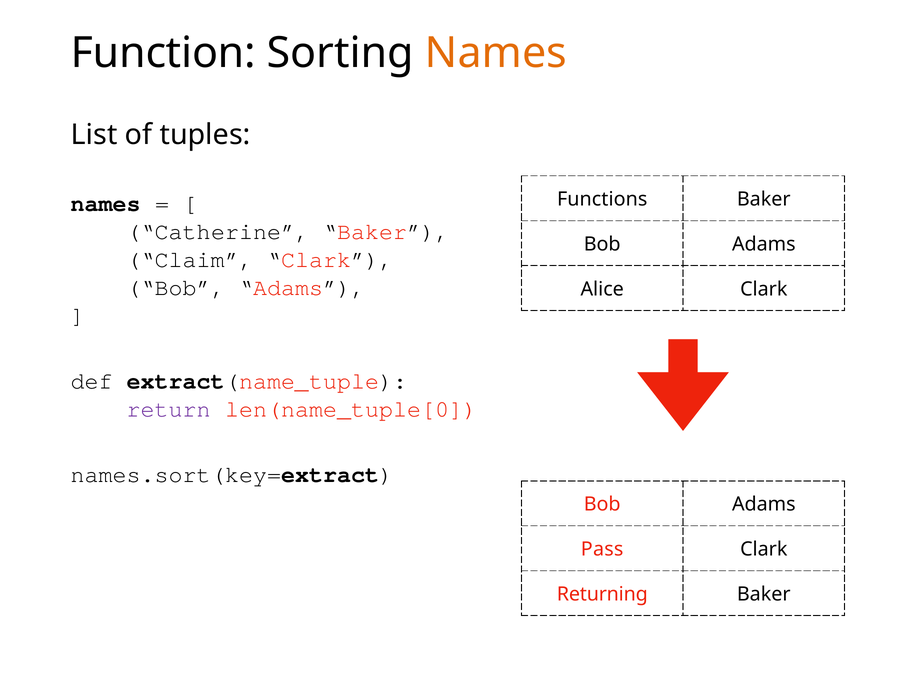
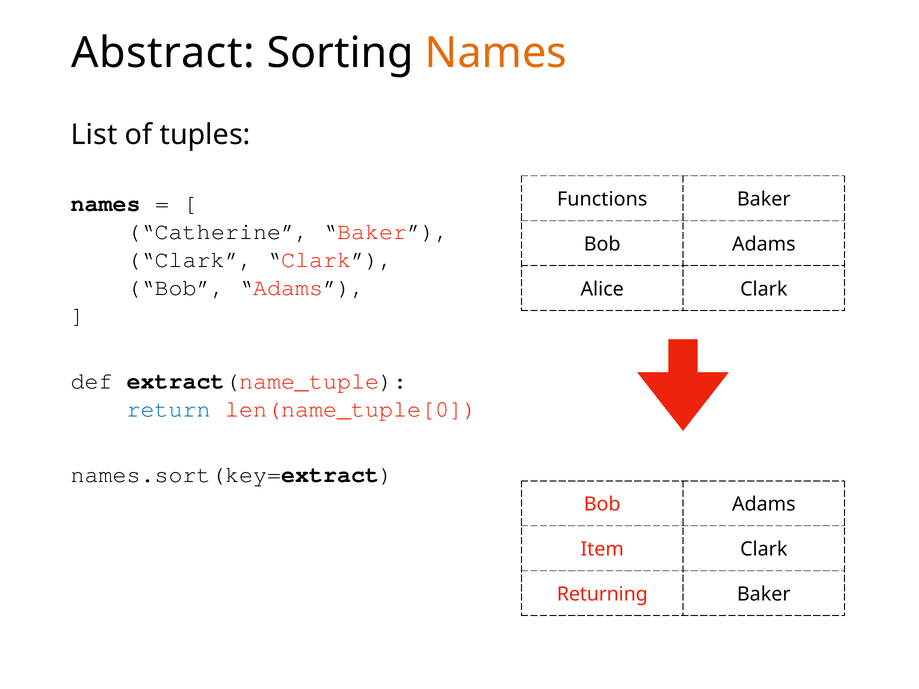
Function: Function -> Abstract (163, 53)
Claim: Claim -> Clark (190, 260)
return colour: purple -> blue (169, 409)
Pass: Pass -> Item (602, 550)
